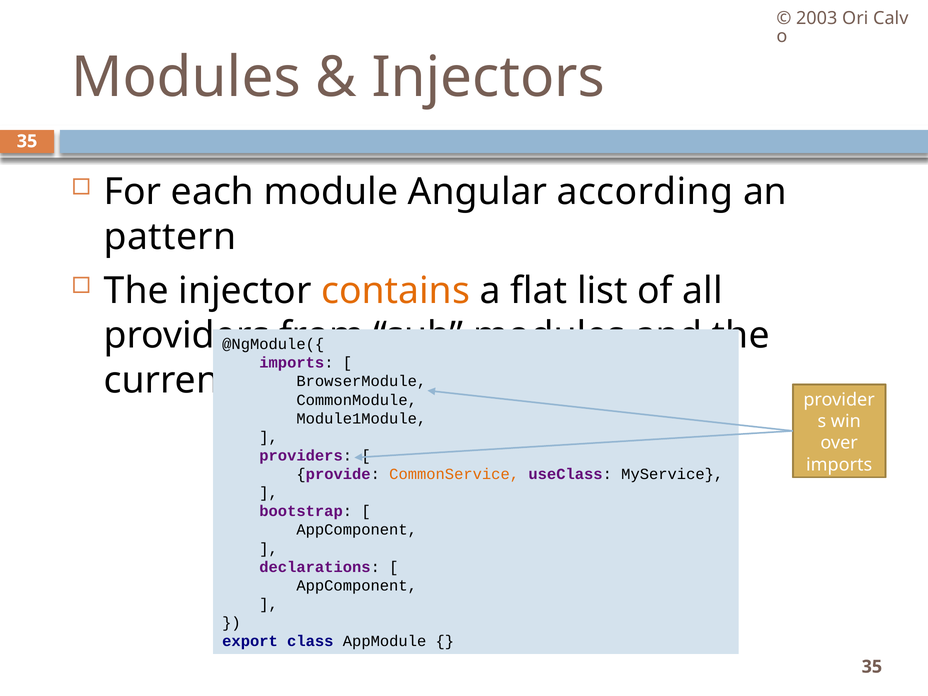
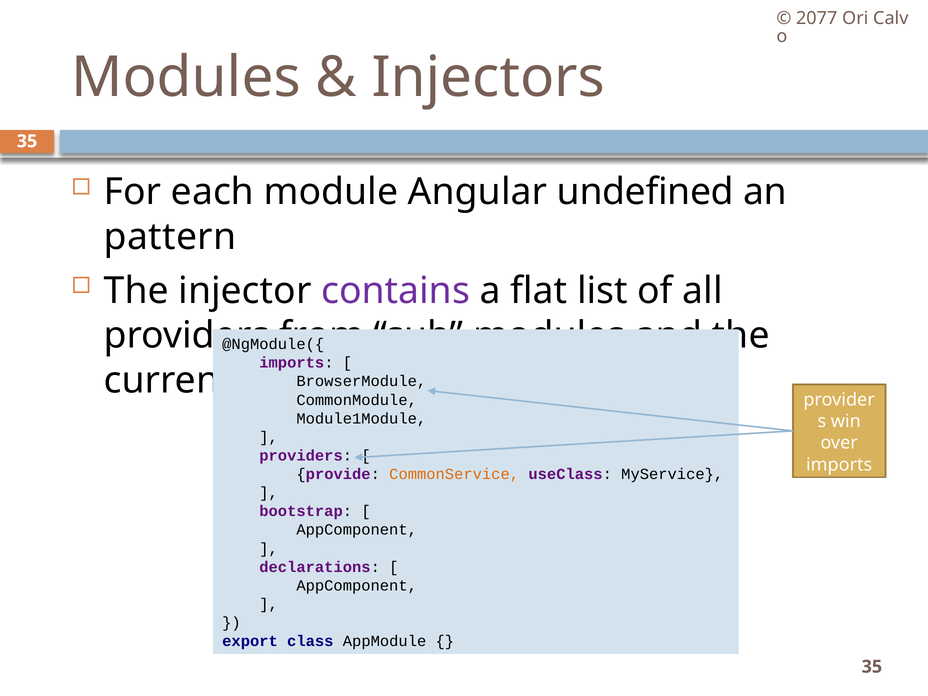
2003: 2003 -> 2077 (817, 18)
according: according -> undefined (645, 192)
contains colour: orange -> purple (396, 291)
